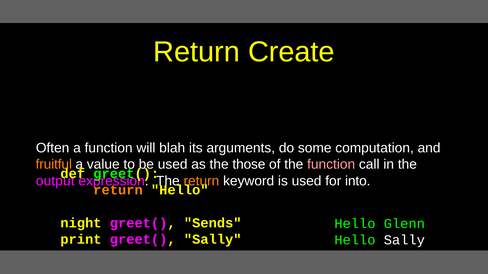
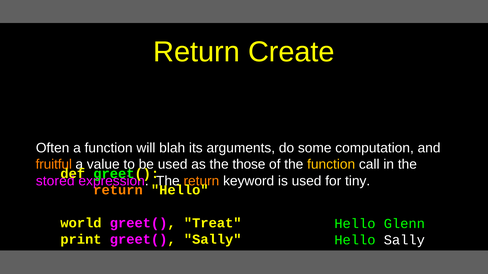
function colour: pink -> yellow (331, 165)
output: output -> stored (55, 181)
into: into -> tiny (358, 181)
night: night -> world (81, 223)
Sends: Sends -> Treat (213, 223)
